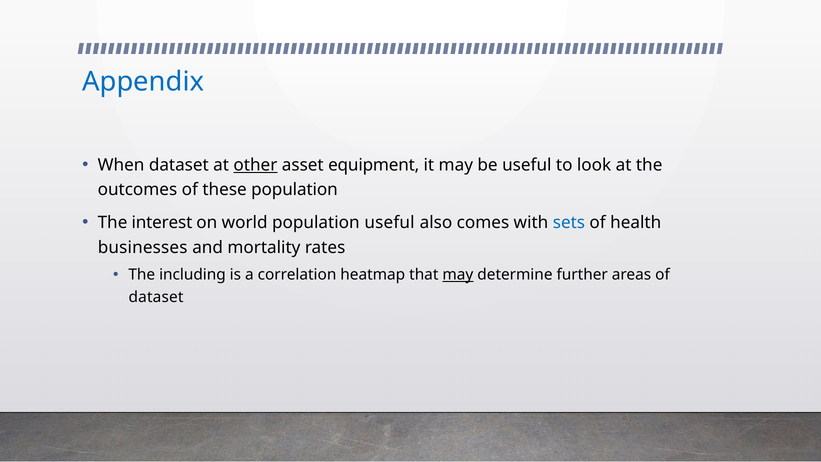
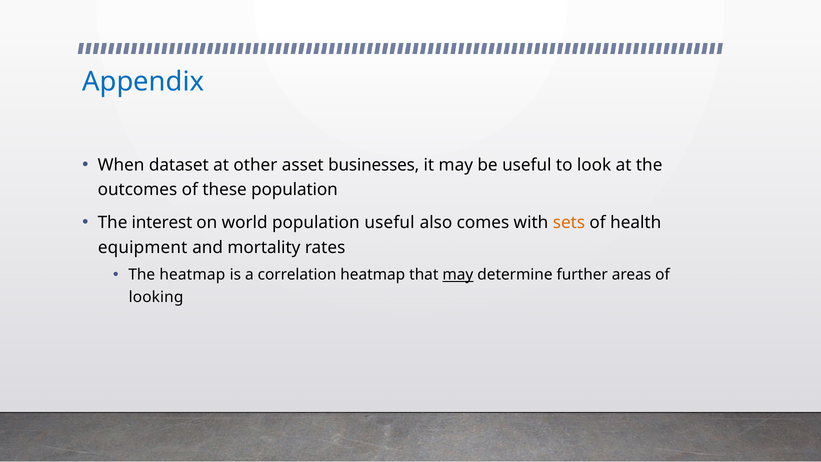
other underline: present -> none (255, 165)
equipment: equipment -> businesses (374, 165)
sets colour: blue -> orange (569, 223)
businesses: businesses -> equipment (143, 247)
The including: including -> heatmap (192, 275)
dataset: dataset -> looking (156, 297)
